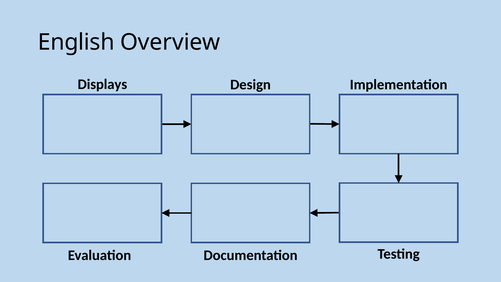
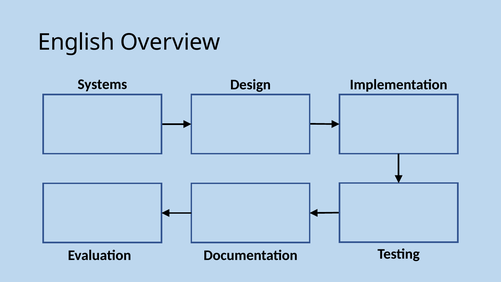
Displays: Displays -> Systems (102, 84)
